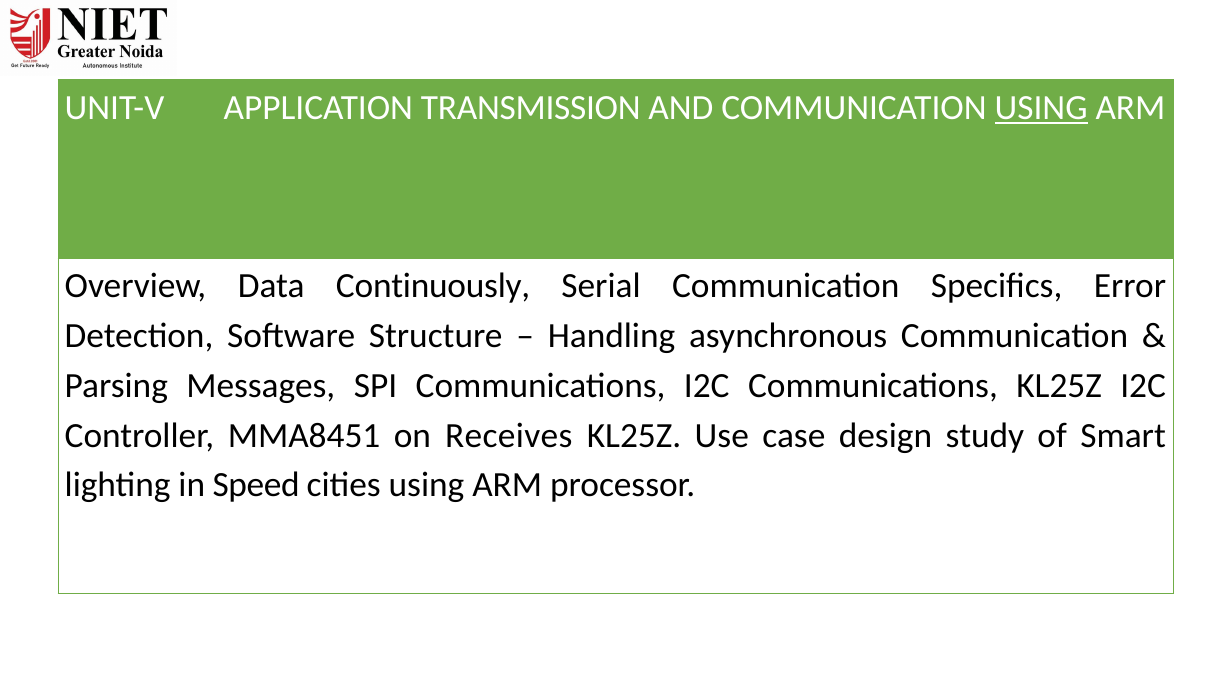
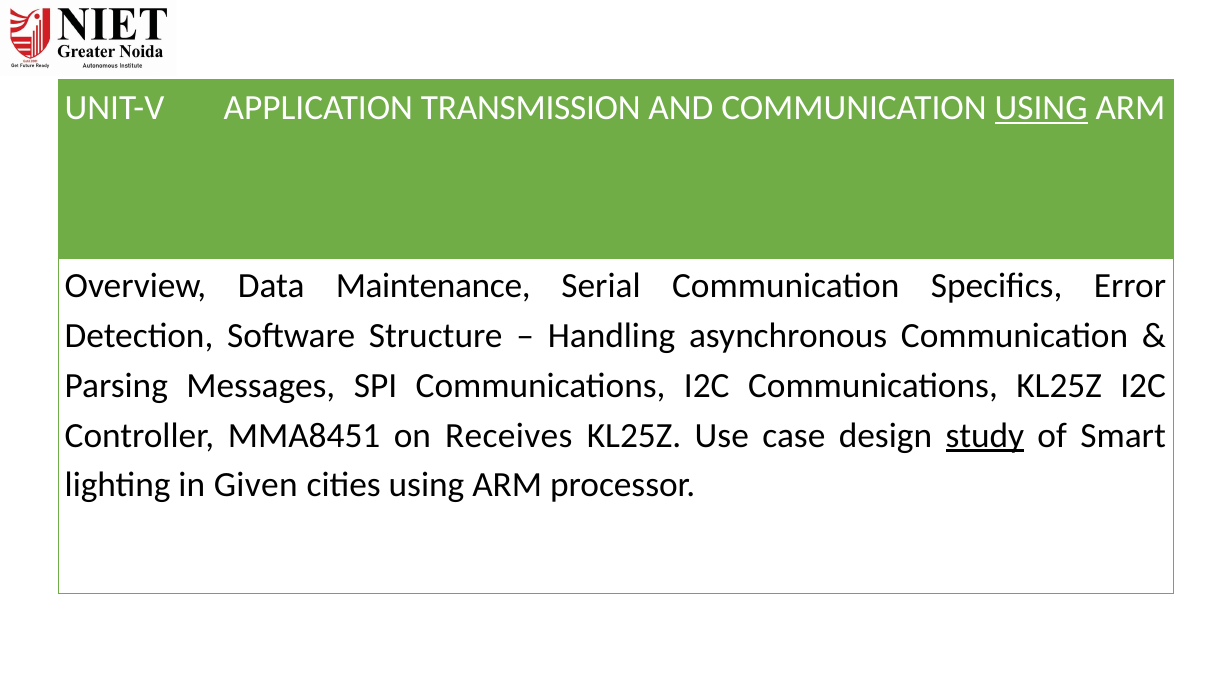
Continuously: Continuously -> Maintenance (433, 286)
study underline: none -> present (985, 436)
Speed: Speed -> Given (256, 485)
